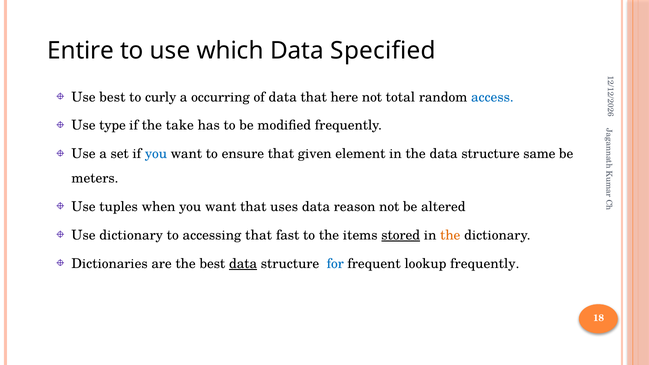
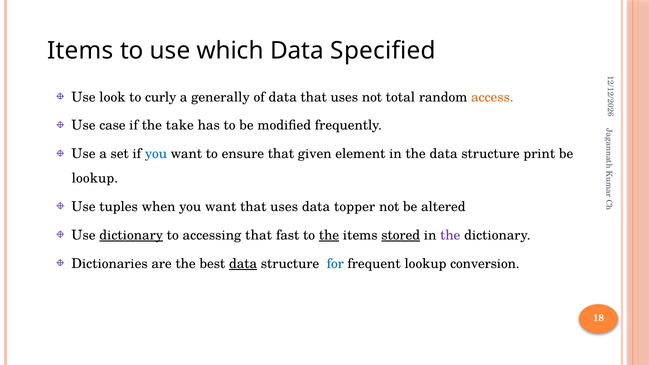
Entire: Entire -> Items (80, 50)
Use best: best -> look (112, 97)
occurring: occurring -> generally (220, 97)
data that here: here -> uses (344, 97)
access colour: blue -> orange (492, 97)
type: type -> case (112, 126)
same: same -> print (539, 154)
meters: meters -> lookup (95, 178)
reason: reason -> topper (355, 207)
dictionary underline: none -> present (131, 235)
the underline: none -> present (329, 235)
the colour: orange -> purple (450, 235)
lookup frequently: frequently -> conversion (485, 264)
